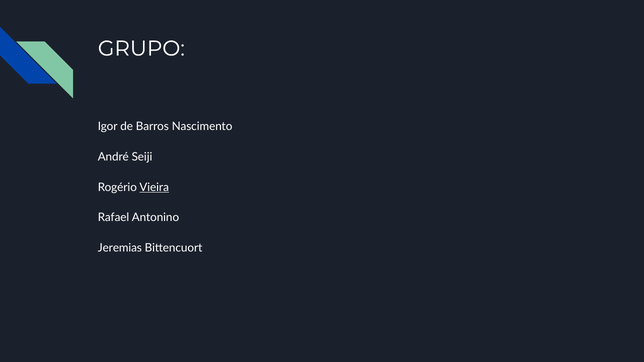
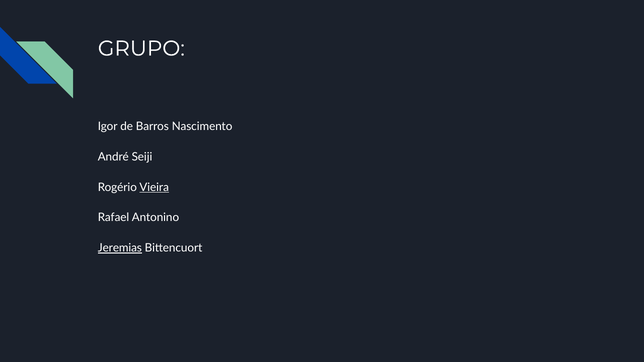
Jeremias underline: none -> present (120, 248)
